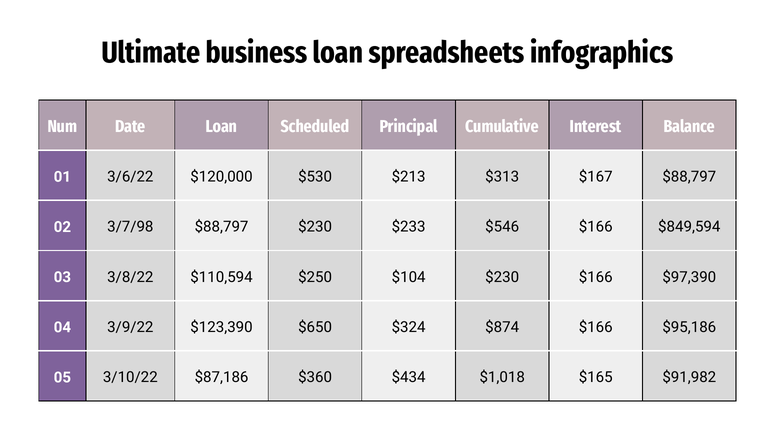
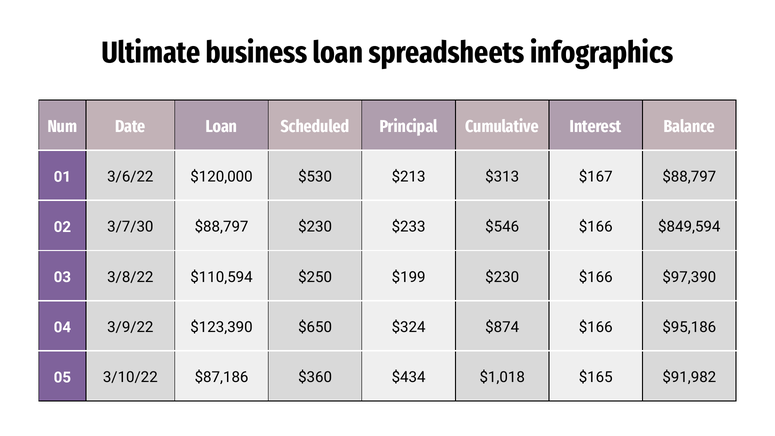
3/7/98: 3/7/98 -> 3/7/30 (130, 227)
$104: $104 -> $199 (409, 277)
